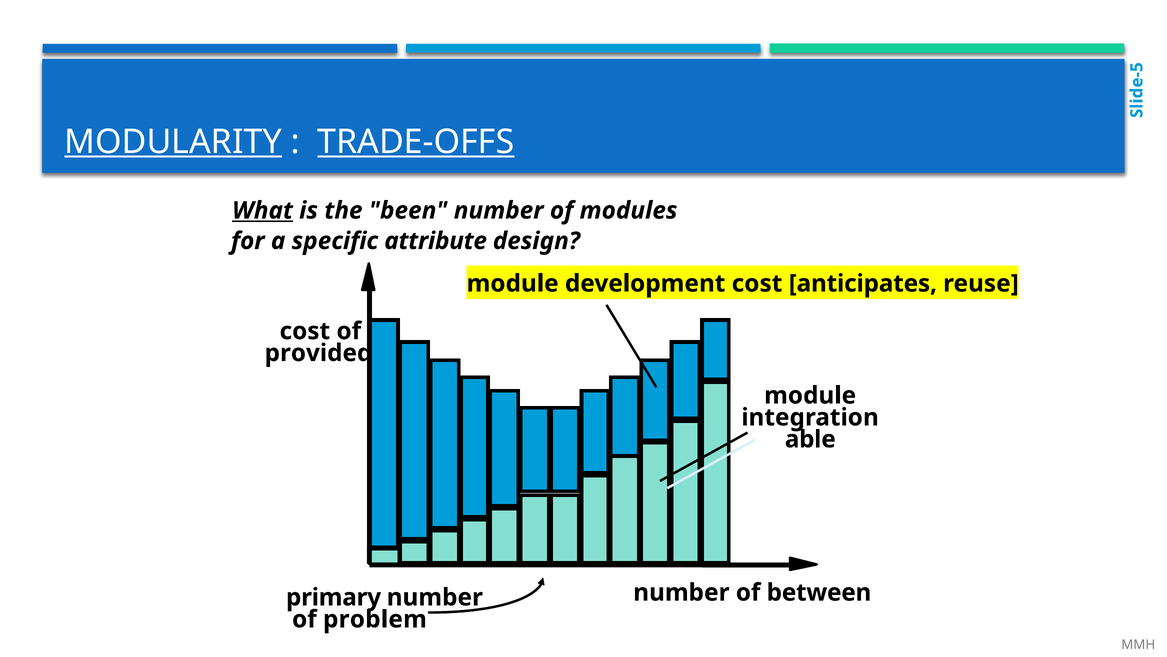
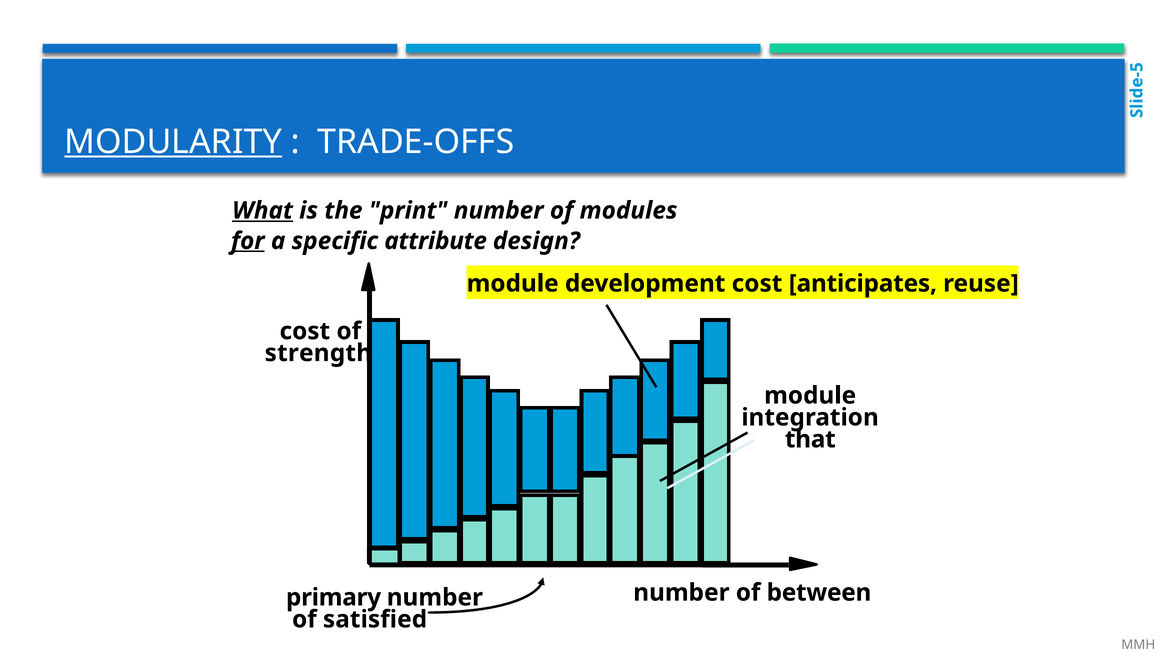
TRADE-OFFS underline: present -> none (416, 142)
been: been -> print (408, 210)
for underline: none -> present (248, 241)
provided: provided -> strength (318, 353)
able: able -> that (810, 439)
problem: problem -> satisfied (375, 619)
